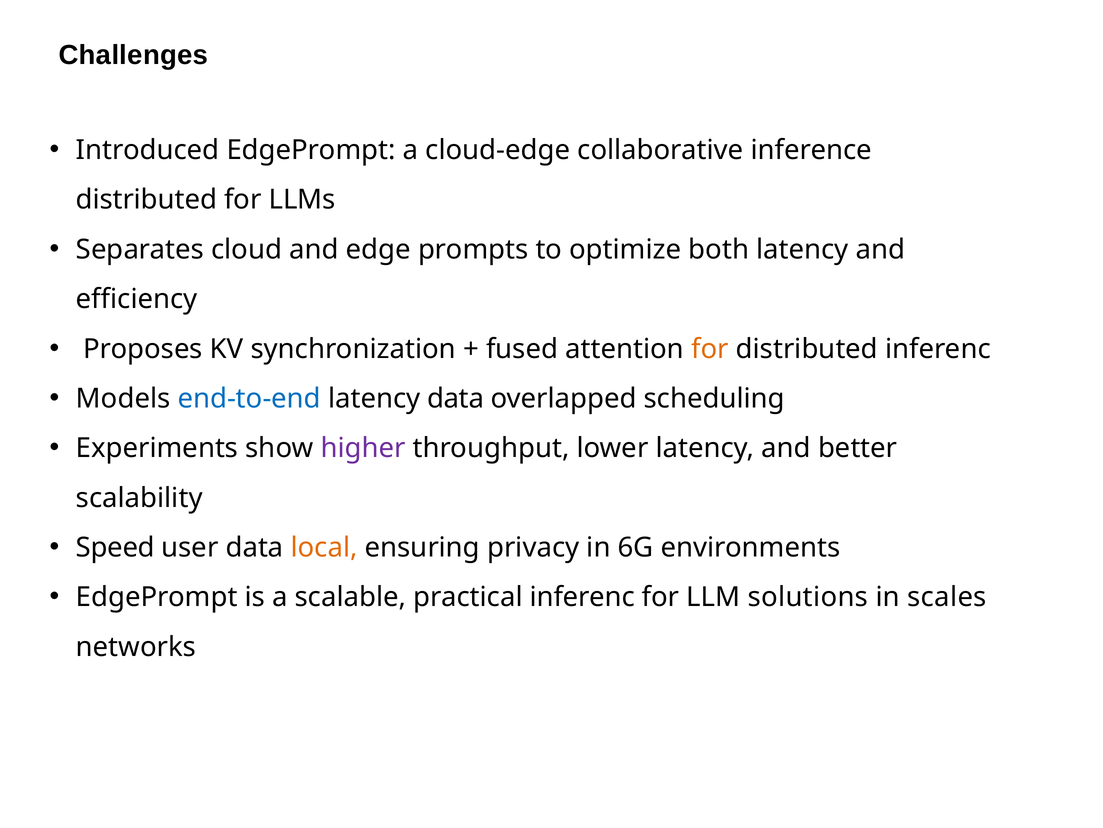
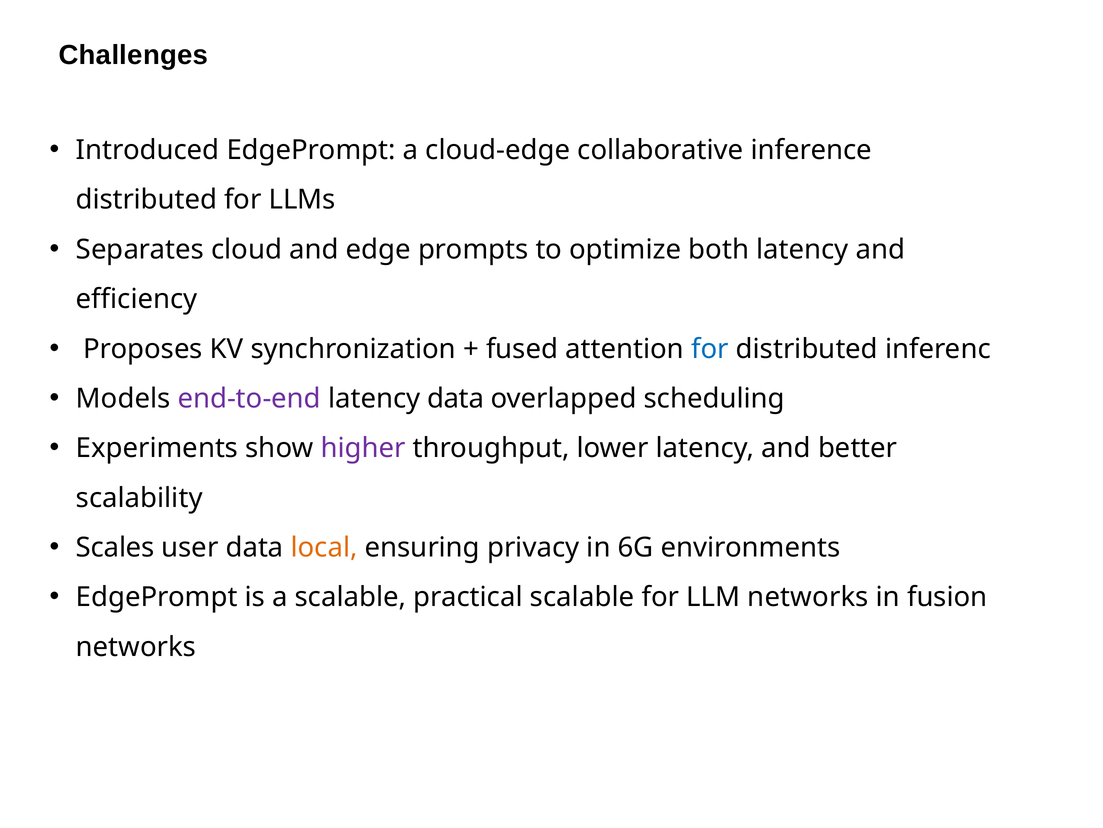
for colour: orange -> blue (710, 349)
end-to-end colour: blue -> purple (249, 398)
Speed: Speed -> Scales (115, 547)
practical inferenc: inferenc -> scalable (582, 597)
LLM solutions: solutions -> networks (808, 597)
scales: scales -> fusion (947, 597)
